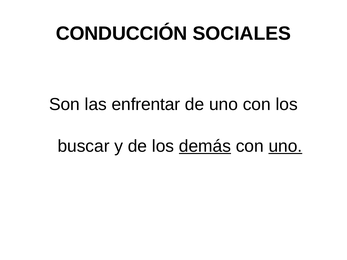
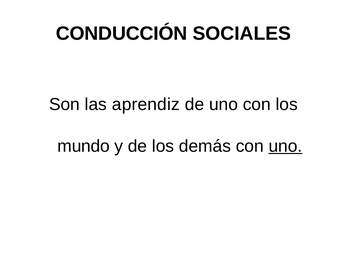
enfrentar: enfrentar -> aprendiz (146, 105)
buscar: buscar -> mundo (84, 146)
demás underline: present -> none (205, 146)
